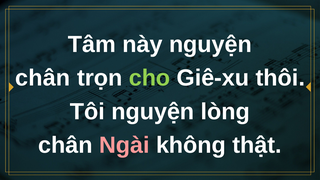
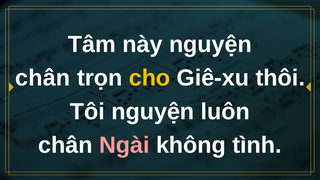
cho colour: light green -> yellow (150, 78)
lòng: lòng -> luôn (225, 112)
thật: thật -> tình (257, 145)
